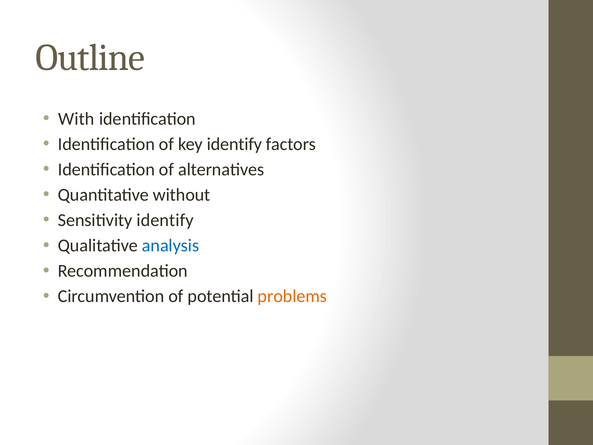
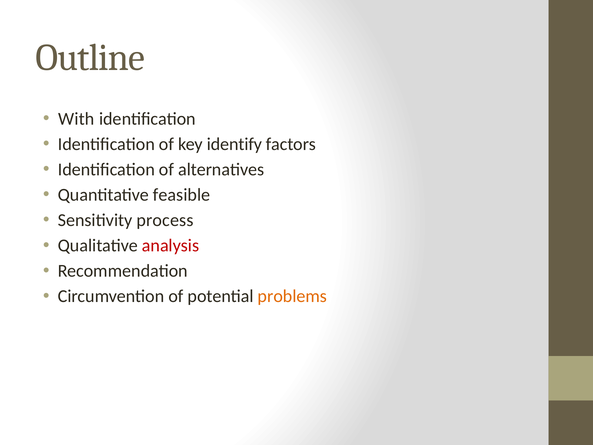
without: without -> feasible (182, 195)
Sensitivity identify: identify -> process (165, 220)
analysis colour: blue -> red (171, 246)
